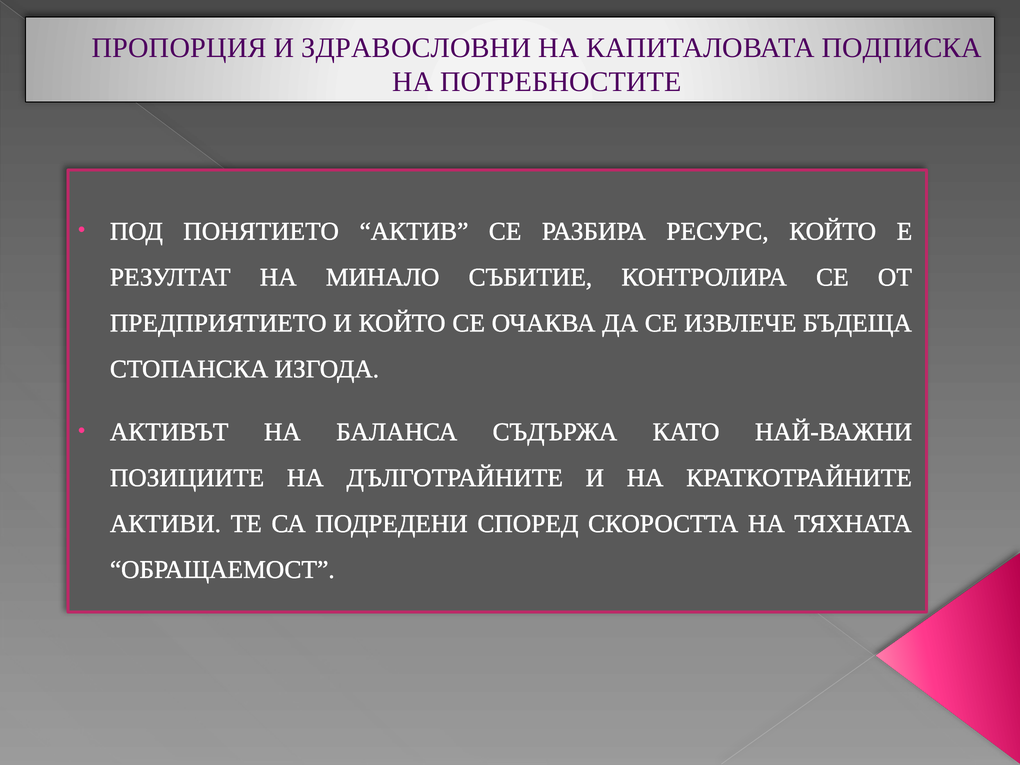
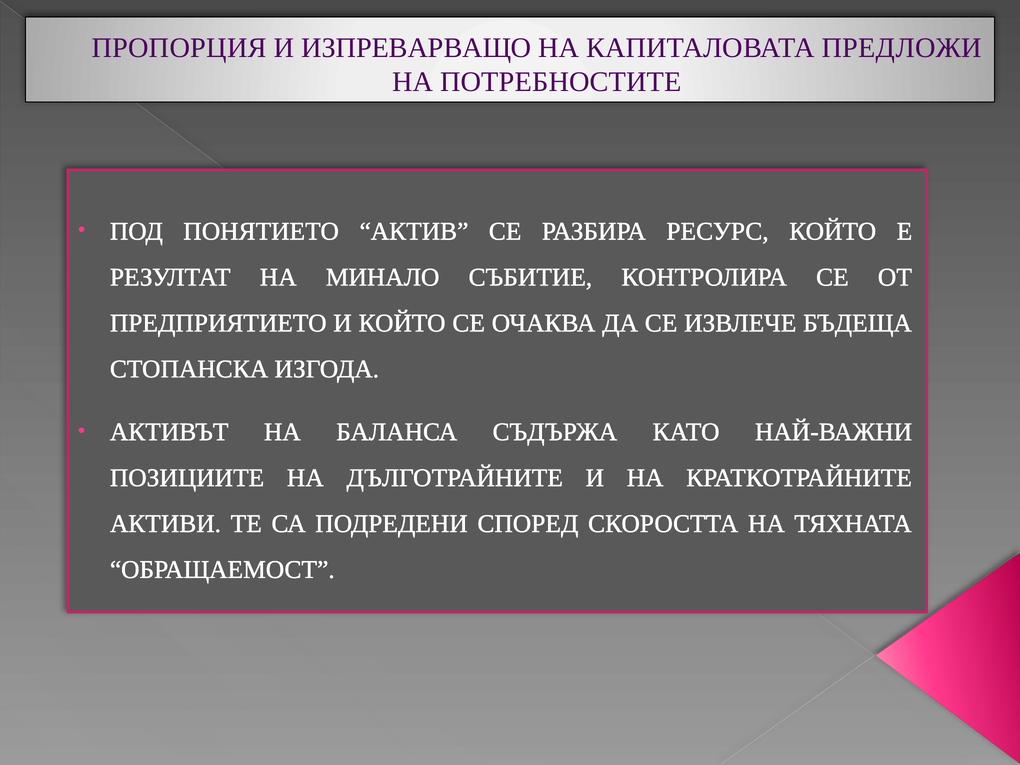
ЗДРАВОСЛОВНИ: ЗДРАВОСЛОВНИ -> ИЗПРЕВАРВАЩО (416, 48)
ПОДПИСКА: ПОДПИСКА -> ПРЕДЛОЖИ (902, 48)
